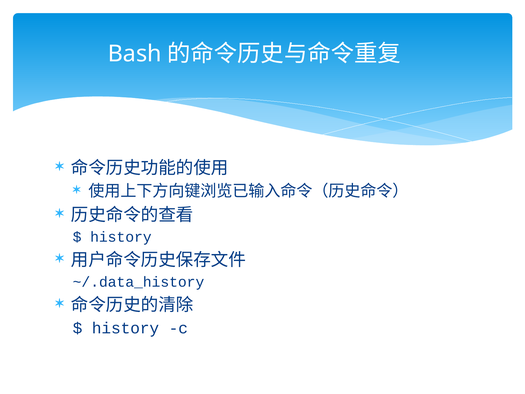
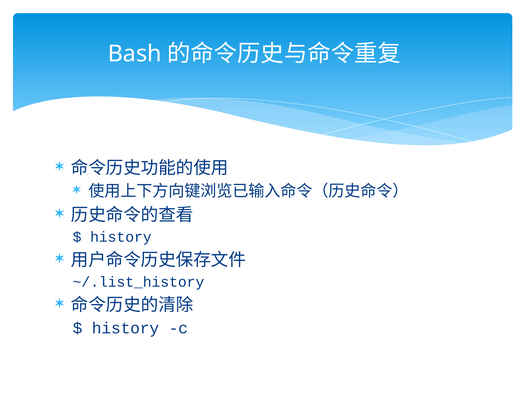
~/.data_history: ~/.data_history -> ~/.list_history (138, 282)
